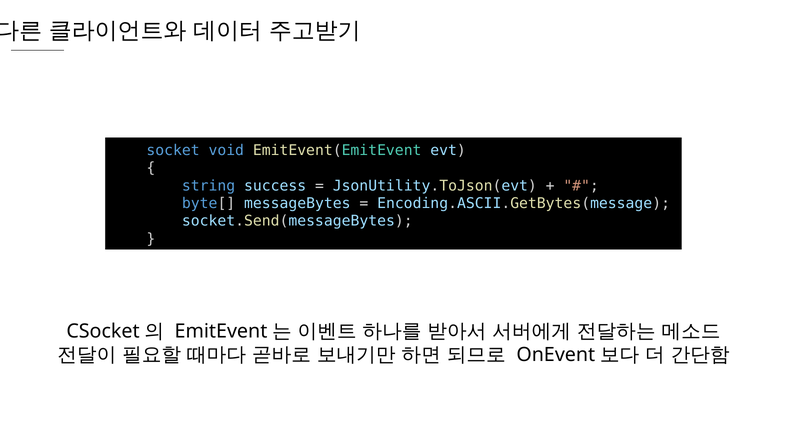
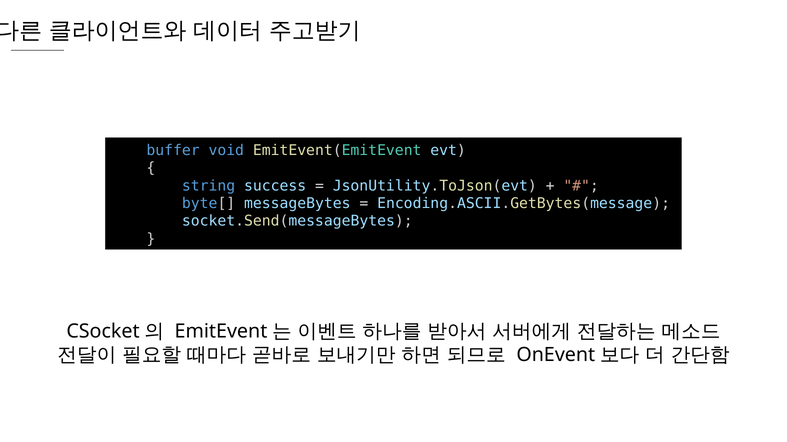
socket: socket -> buffer (173, 151)
